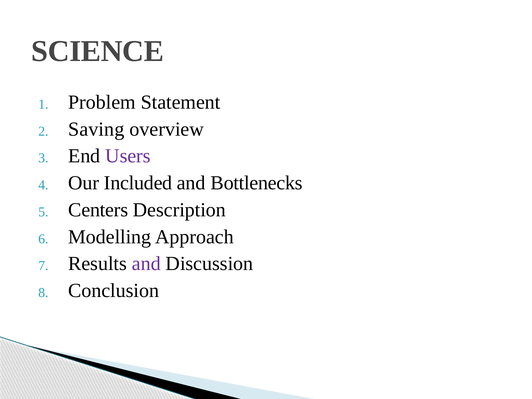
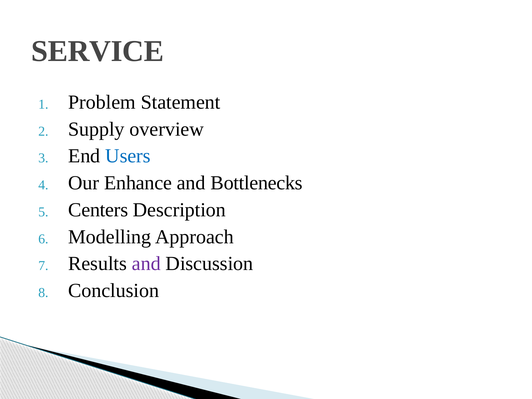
SCIENCE: SCIENCE -> SERVICE (98, 51)
Saving: Saving -> Supply (96, 129)
Users colour: purple -> blue (128, 156)
Included: Included -> Enhance (138, 183)
